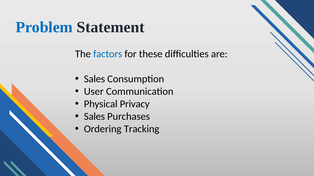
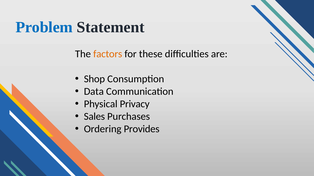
factors colour: blue -> orange (108, 54)
Sales: Sales -> Shop (94, 79)
User: User -> Data (94, 92)
Tracking: Tracking -> Provides (142, 129)
